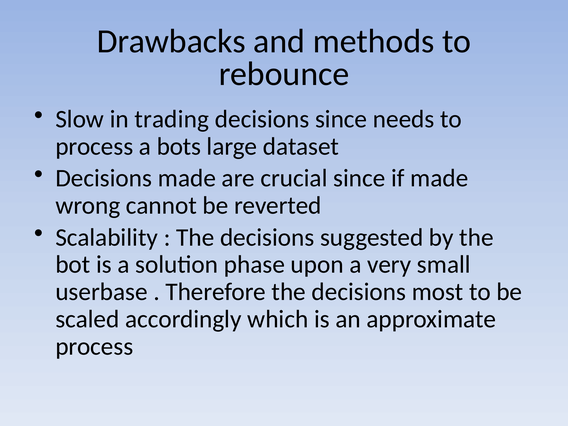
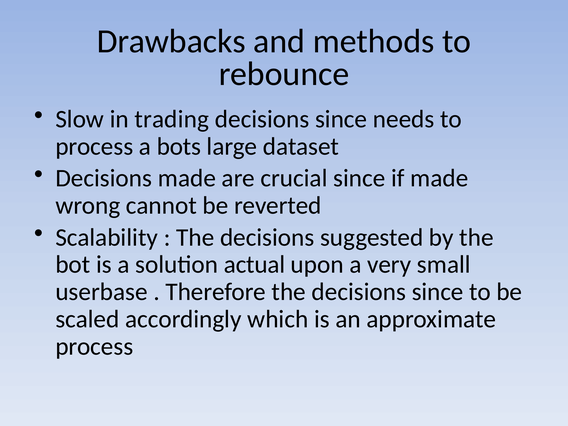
phase: phase -> actual (255, 265)
the decisions most: most -> since (438, 292)
